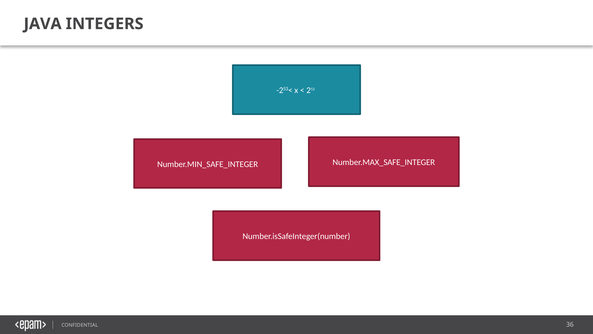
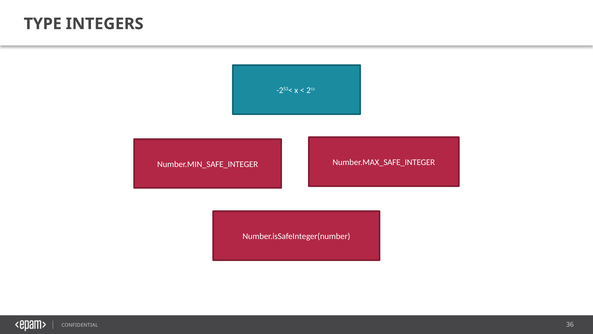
JAVA: JAVA -> TYPE (43, 24)
